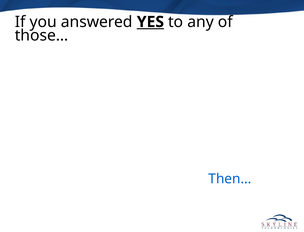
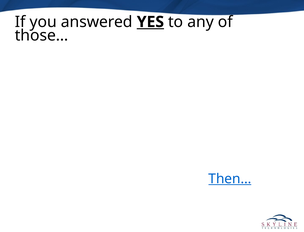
Then… underline: none -> present (230, 178)
